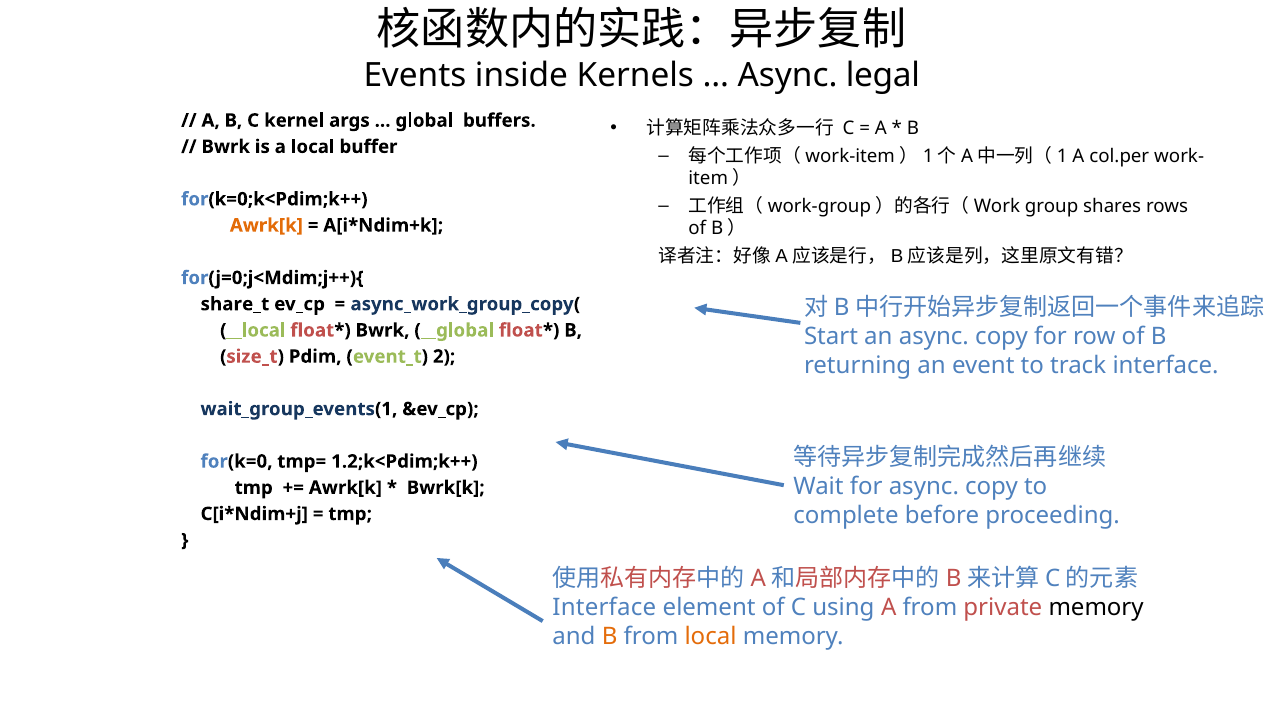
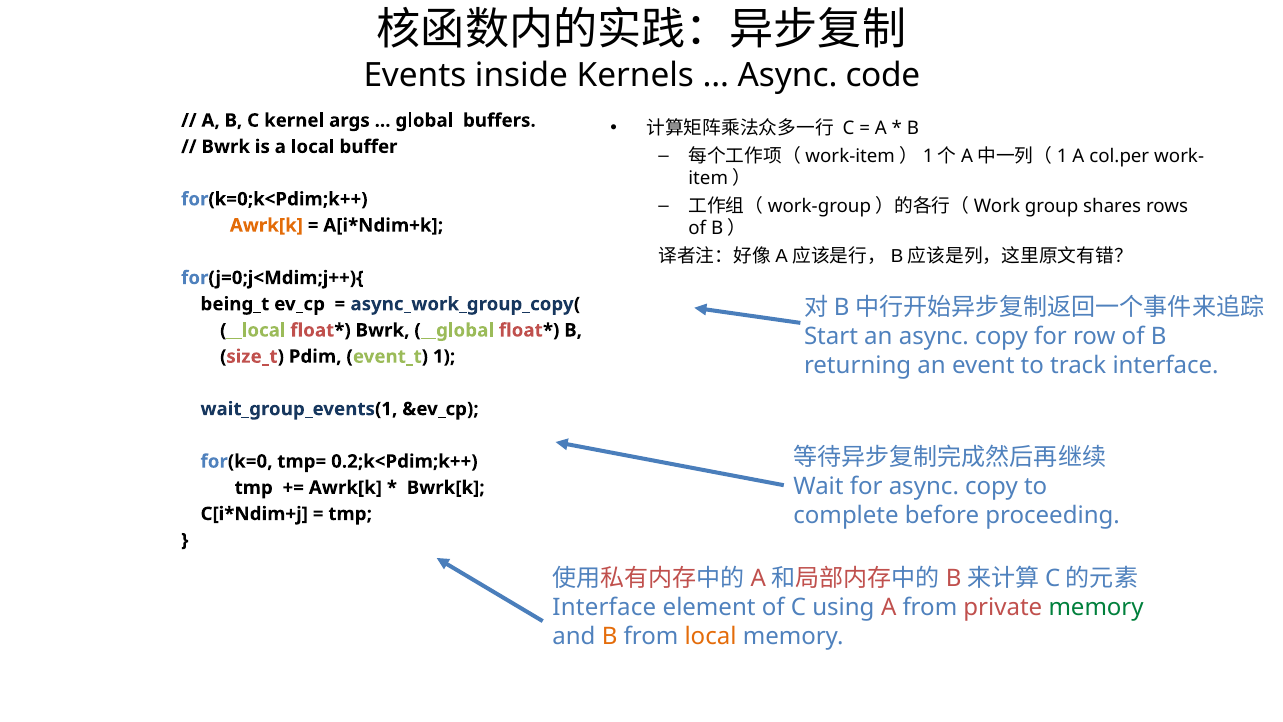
legal: legal -> code (883, 76)
share_t: share_t -> being_t (235, 304)
2: 2 -> 1 (444, 356)
1.2;k<Pdim;k++: 1.2;k<Pdim;k++ -> 0.2;k<Pdim;k++ (404, 461)
memory colour: black -> green (1096, 608)
